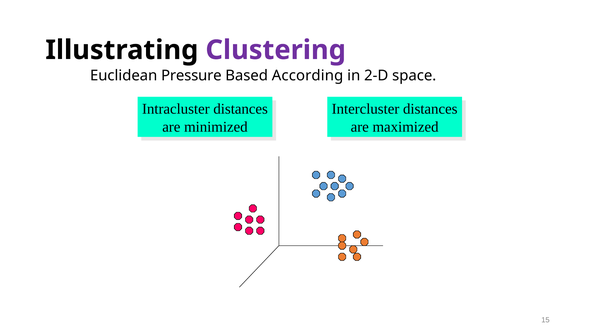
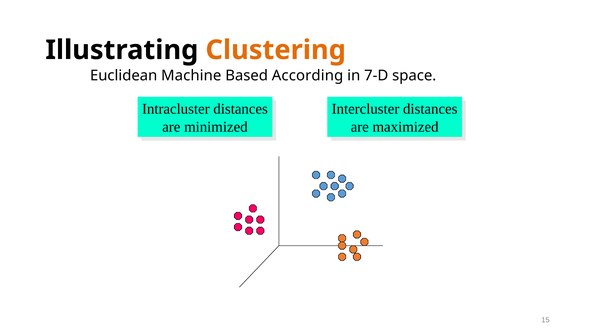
Clustering colour: purple -> orange (276, 50)
Pressure: Pressure -> Machine (191, 75)
2-D: 2-D -> 7-D (376, 75)
